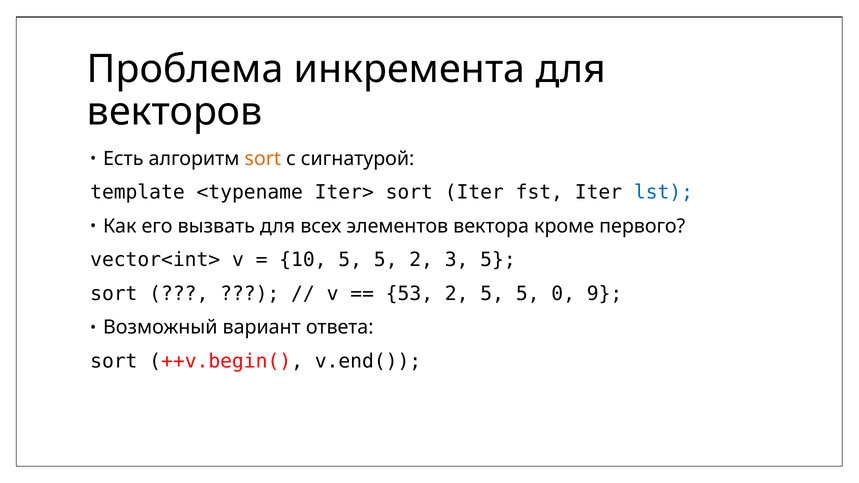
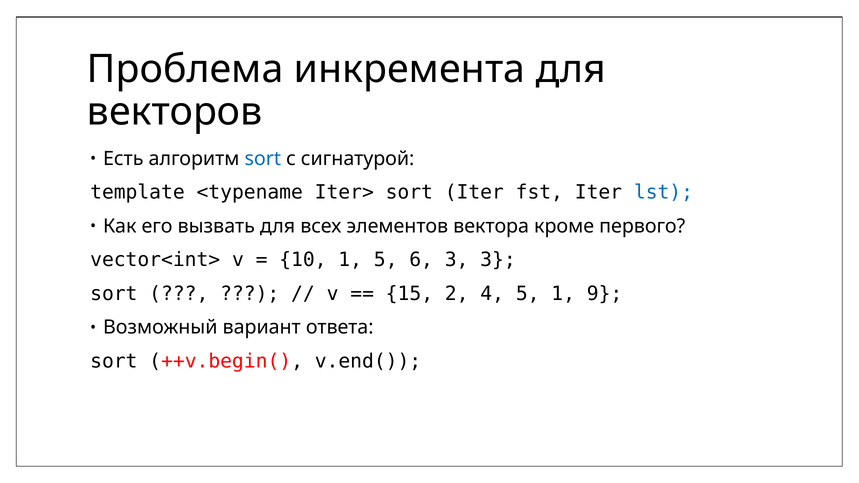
sort colour: orange -> blue (263, 159)
10 5: 5 -> 1 (350, 260)
5 2: 2 -> 6 (421, 260)
3 5: 5 -> 3 (498, 260)
53: 53 -> 15 (409, 294)
2 5: 5 -> 4 (492, 294)
5 0: 0 -> 1 (563, 294)
